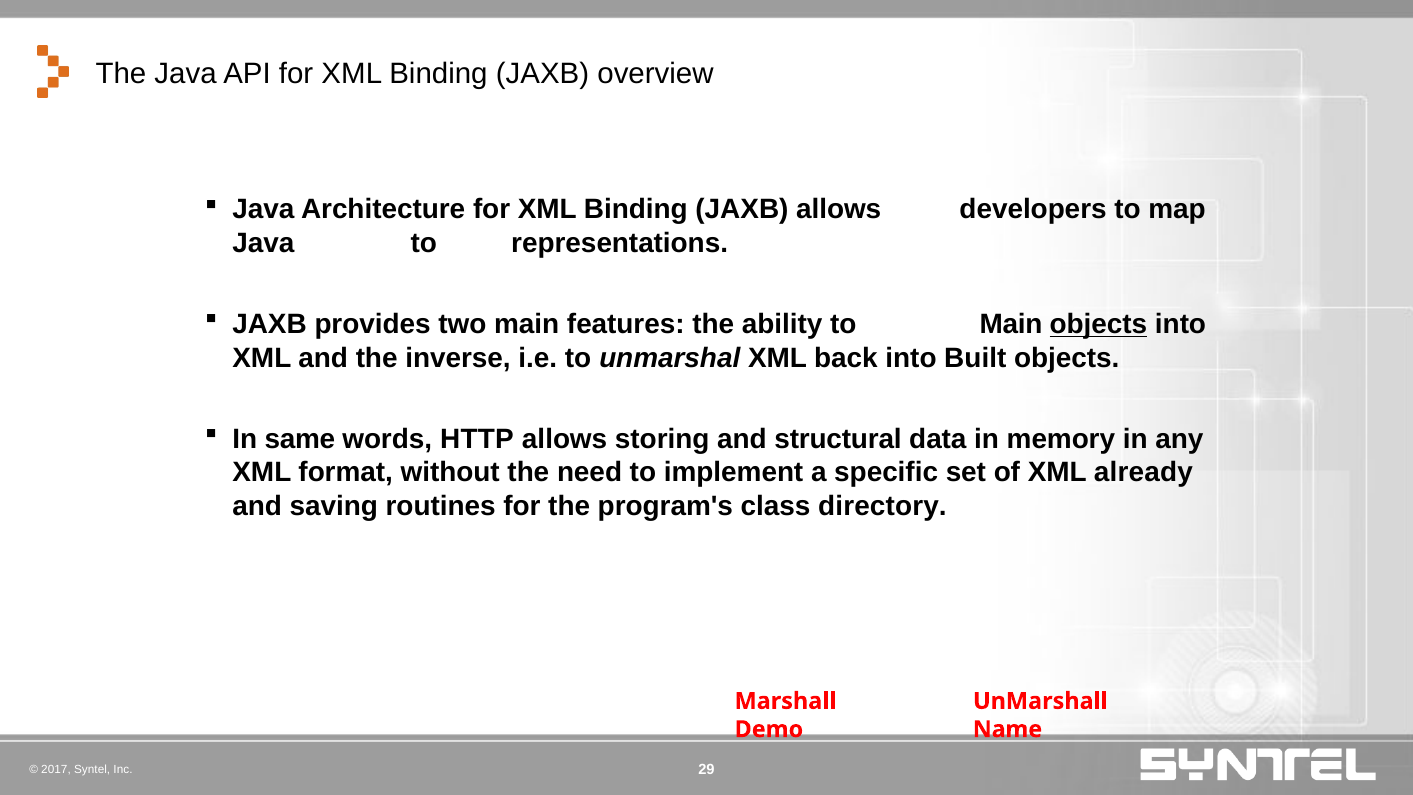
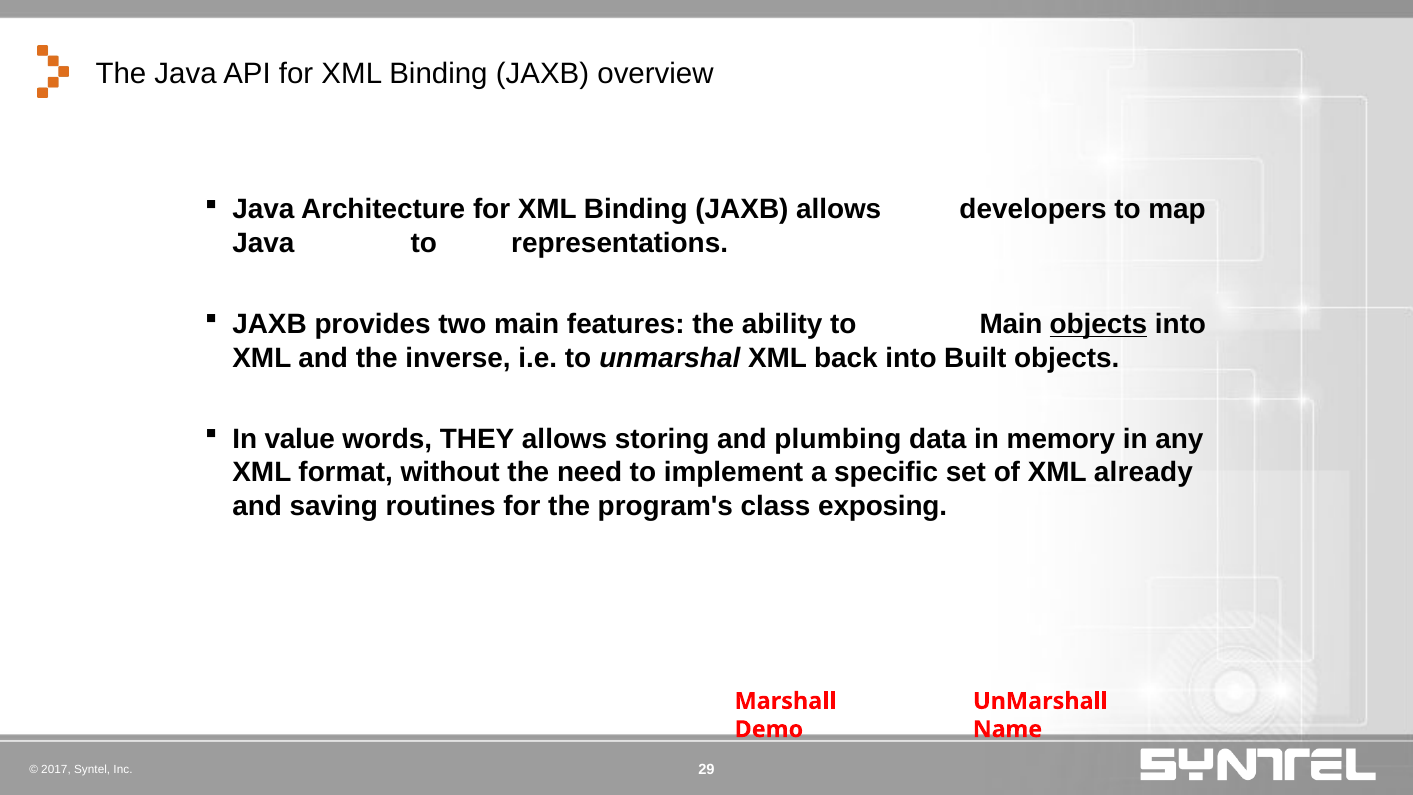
same: same -> value (300, 439)
HTTP: HTTP -> THEY (477, 439)
structural: structural -> plumbing (838, 439)
directory: directory -> exposing (883, 506)
